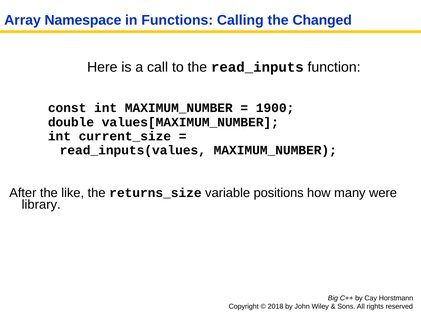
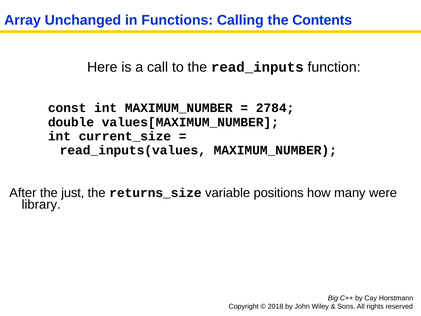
Namespace: Namespace -> Unchanged (83, 20)
Changed: Changed -> Contents (322, 20)
1900: 1900 -> 2784 (275, 108)
like: like -> just (73, 193)
